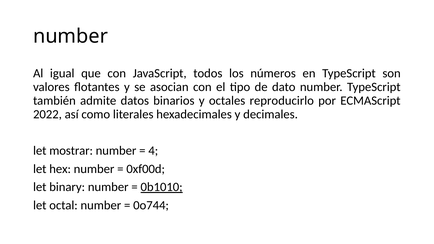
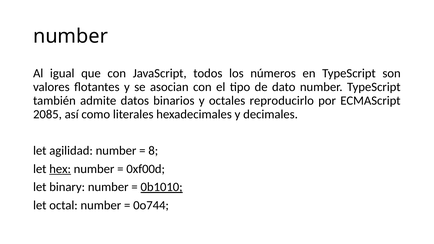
2022: 2022 -> 2085 (47, 114)
mostrar: mostrar -> agilidad (71, 151)
4: 4 -> 8 (153, 151)
hex underline: none -> present (60, 169)
